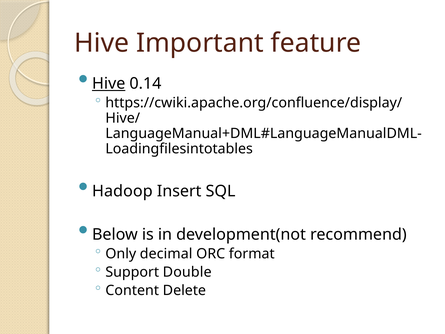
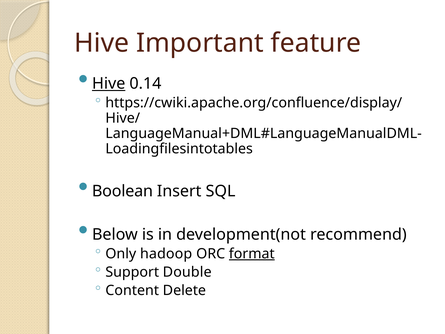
Hadoop: Hadoop -> Boolean (122, 191)
decimal: decimal -> hadoop (166, 254)
format underline: none -> present (252, 254)
